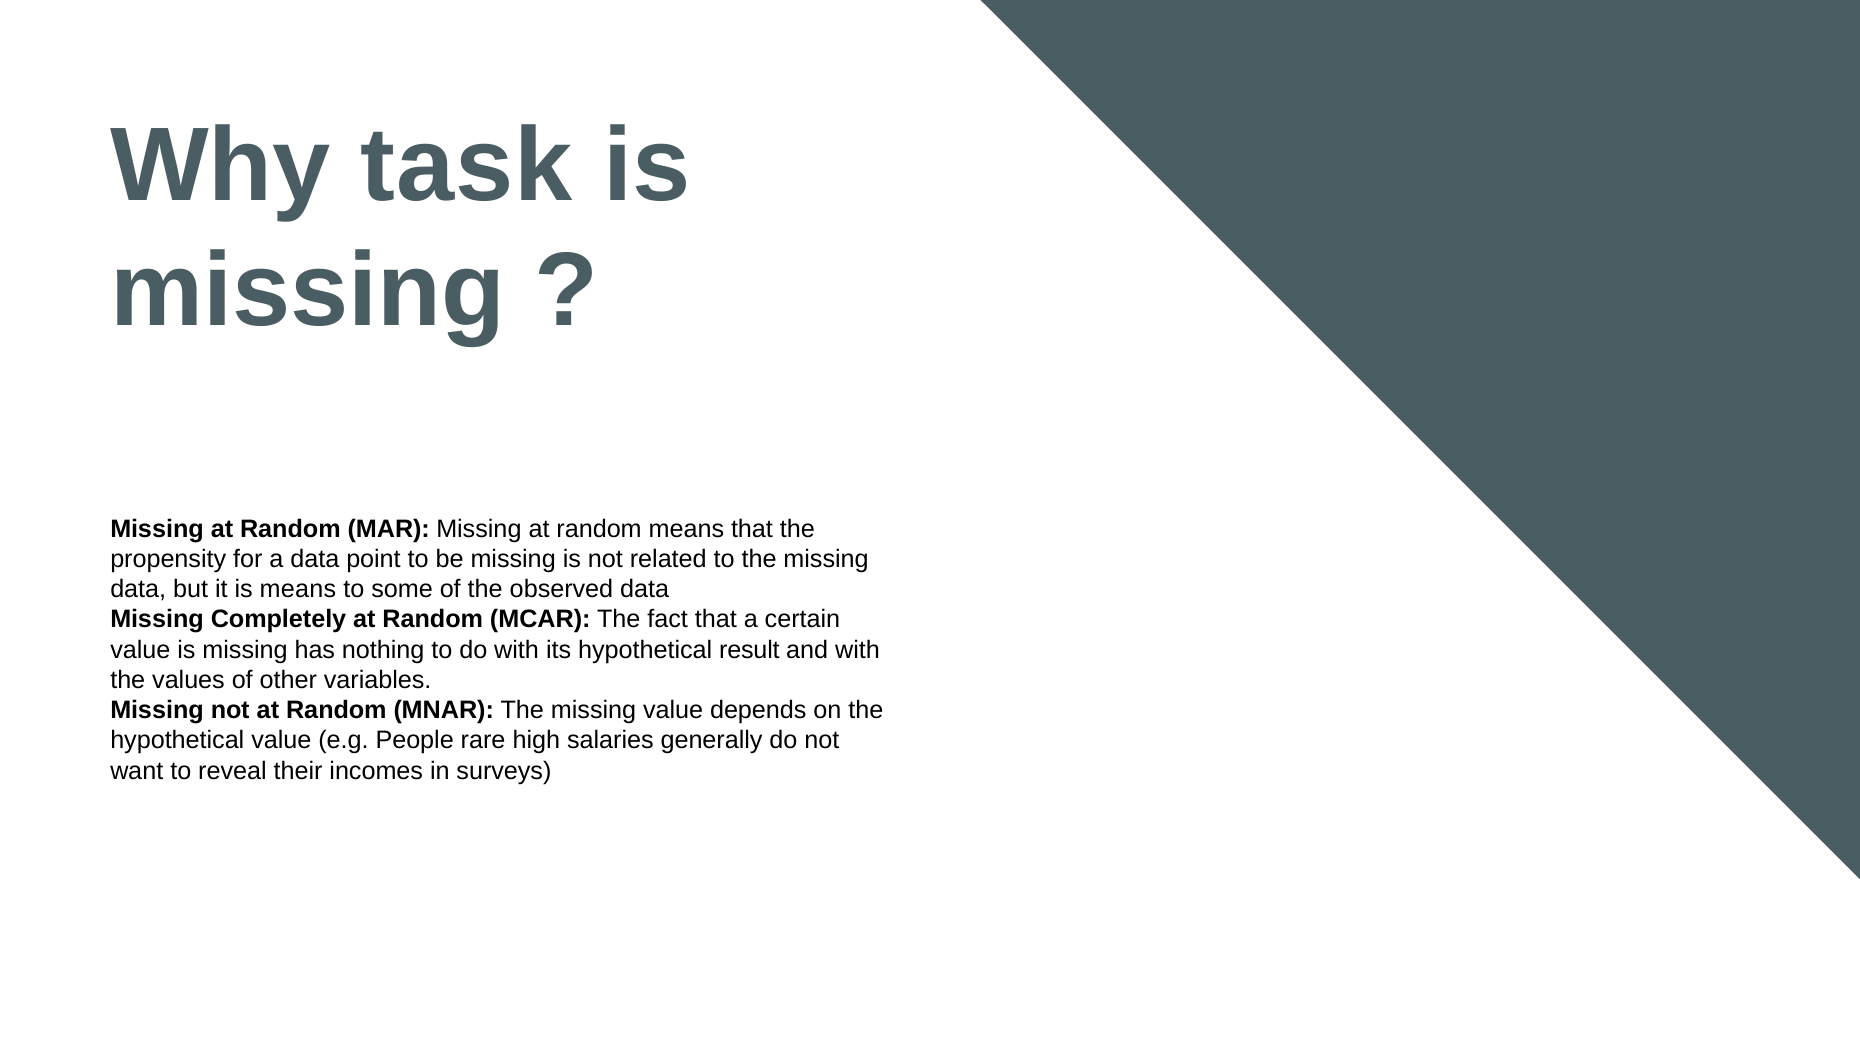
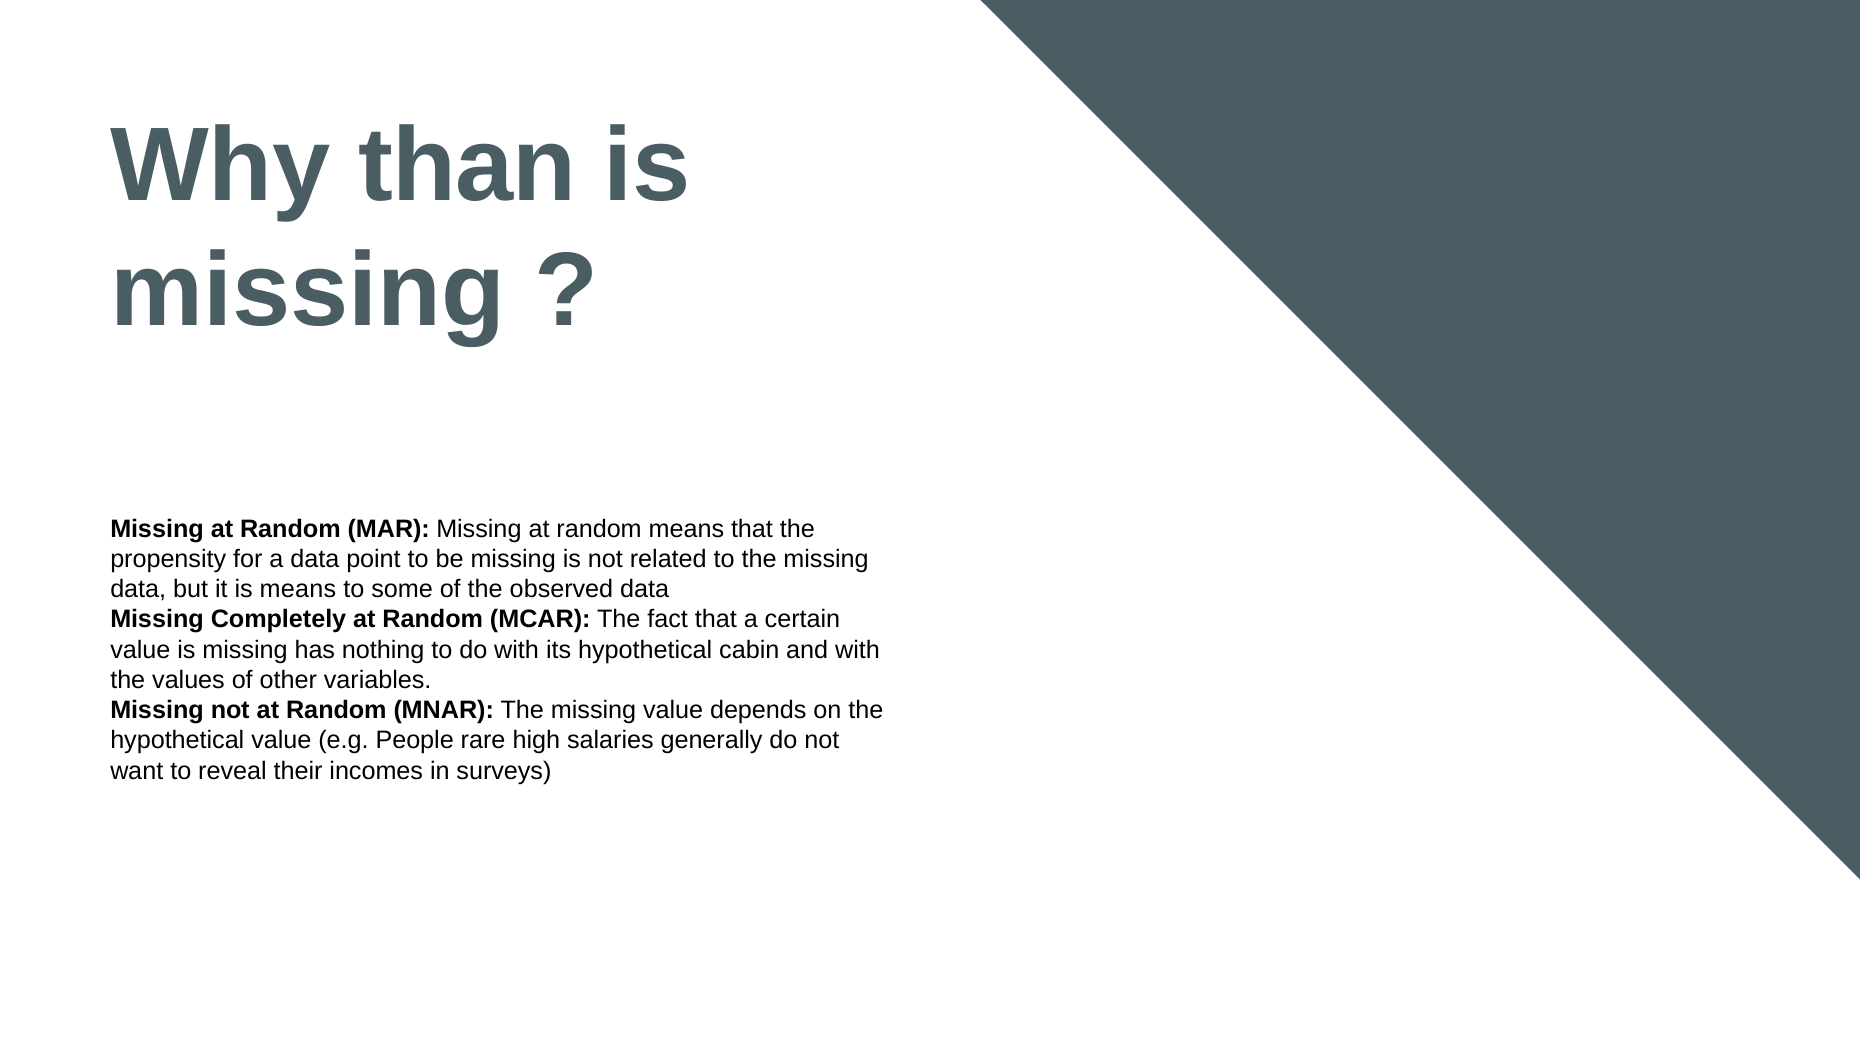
task: task -> than (468, 166)
result: result -> cabin (749, 650)
